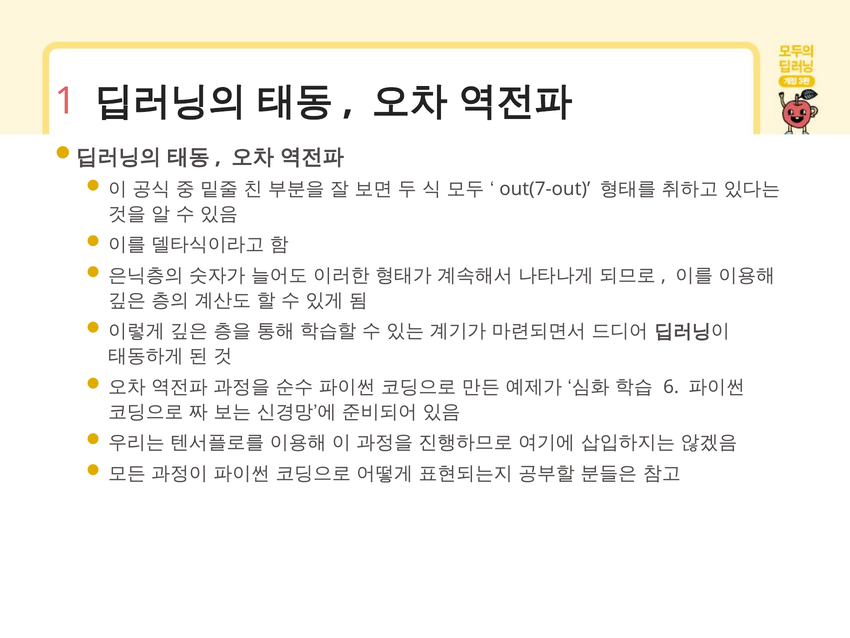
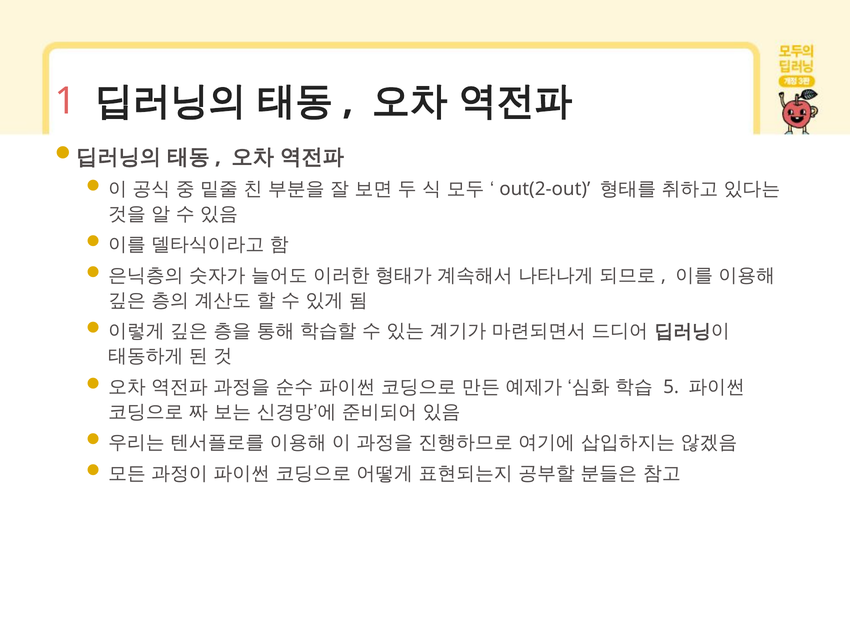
out(7-out: out(7-out -> out(2-out (545, 189)
6: 6 -> 5 (671, 387)
